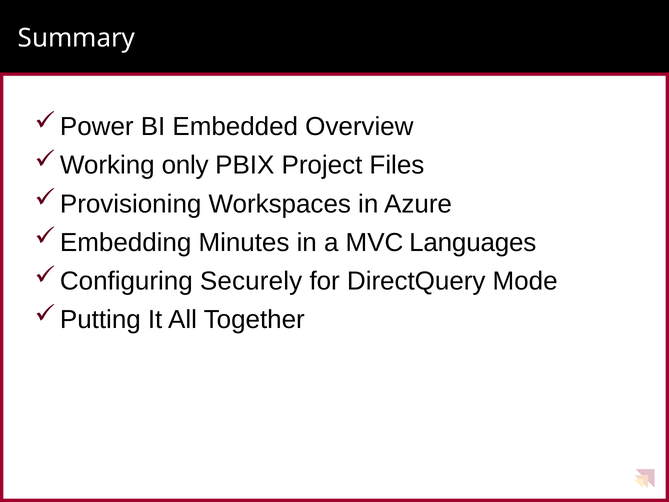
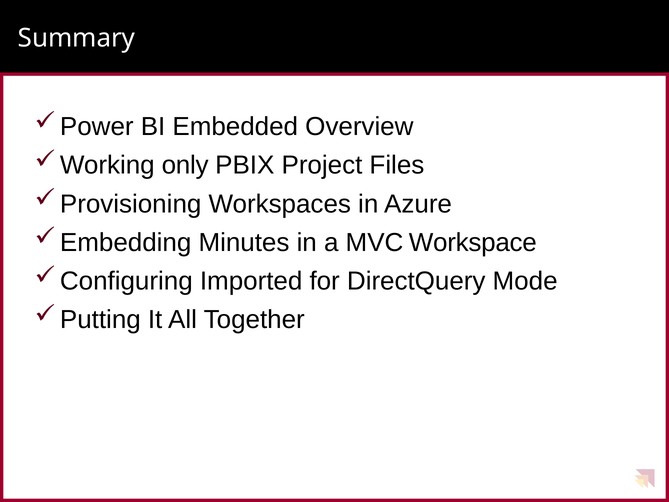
Languages: Languages -> Workspace (473, 242)
Securely: Securely -> Imported (251, 281)
